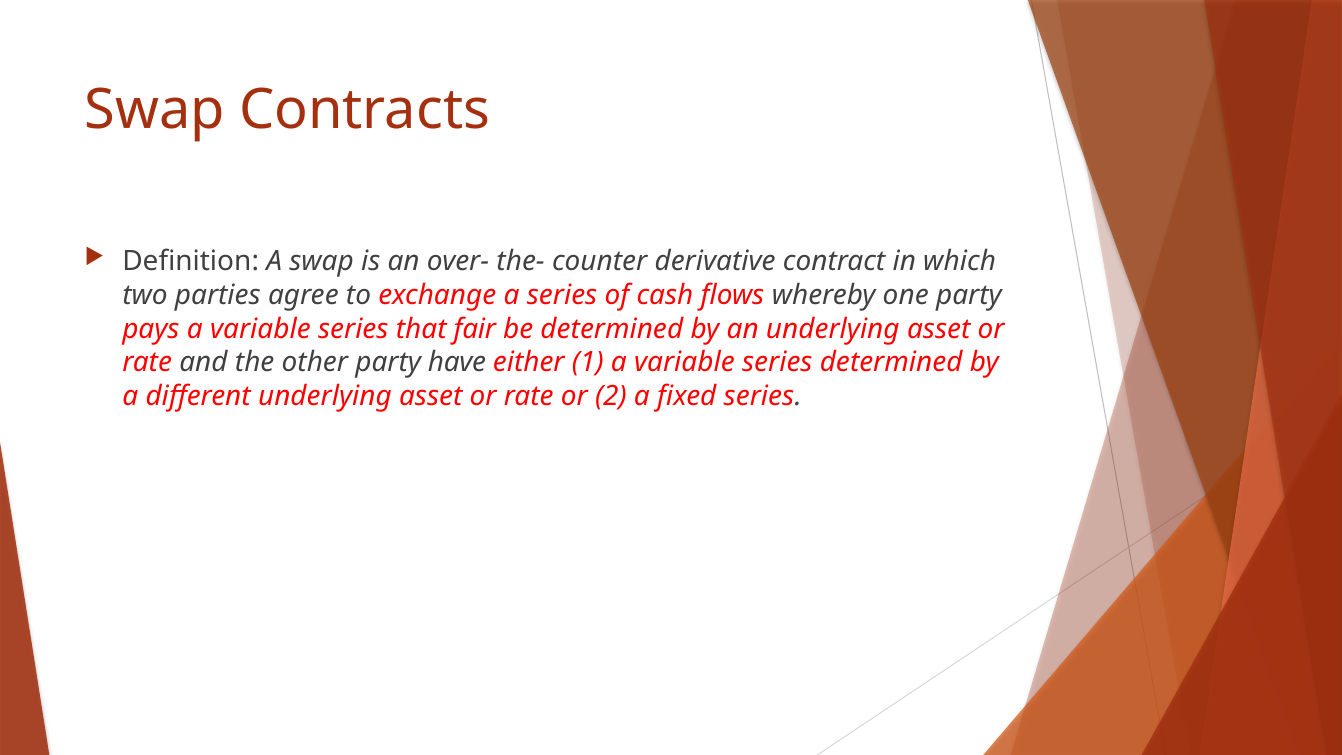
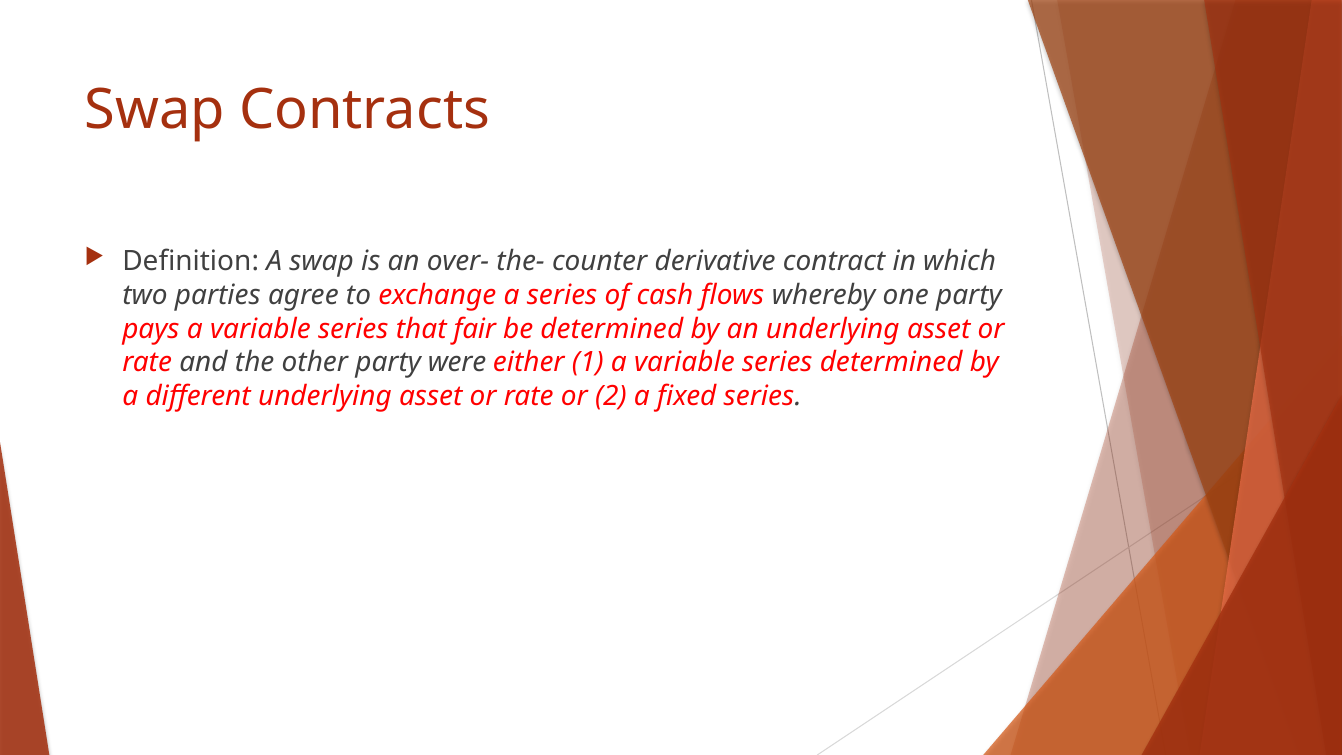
have: have -> were (457, 362)
